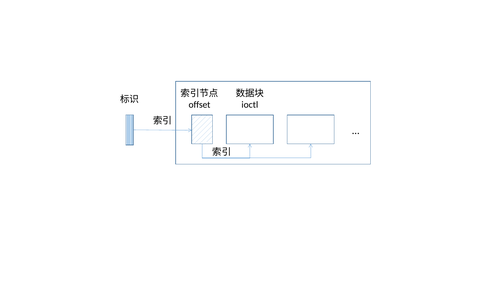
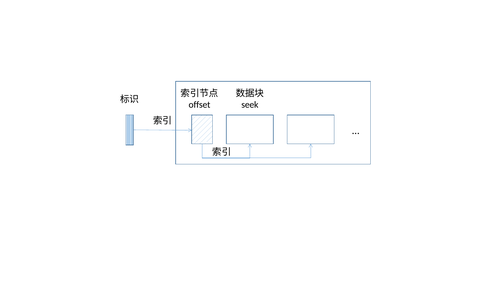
ioctl: ioctl -> seek (250, 105)
